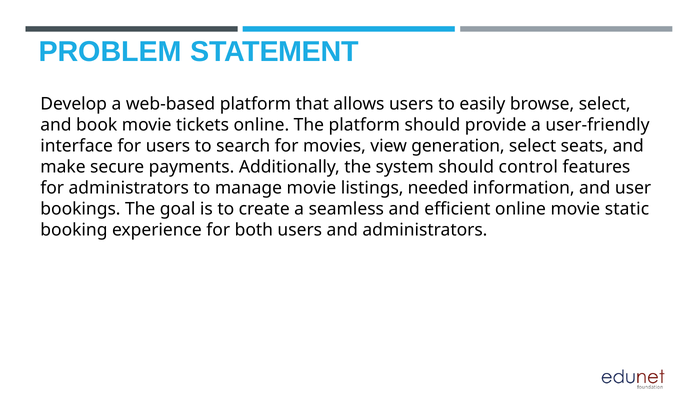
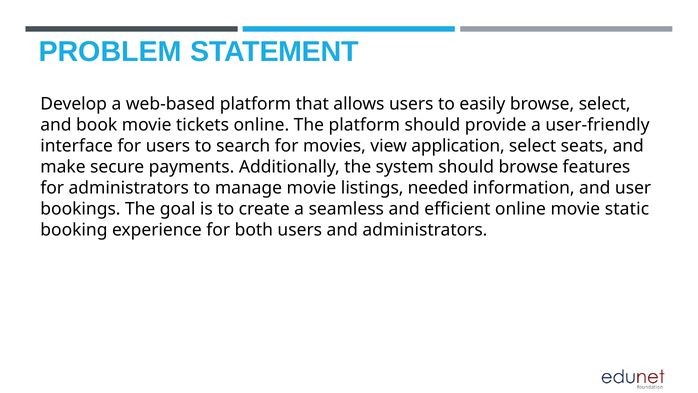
generation: generation -> application (458, 146)
should control: control -> browse (528, 167)
